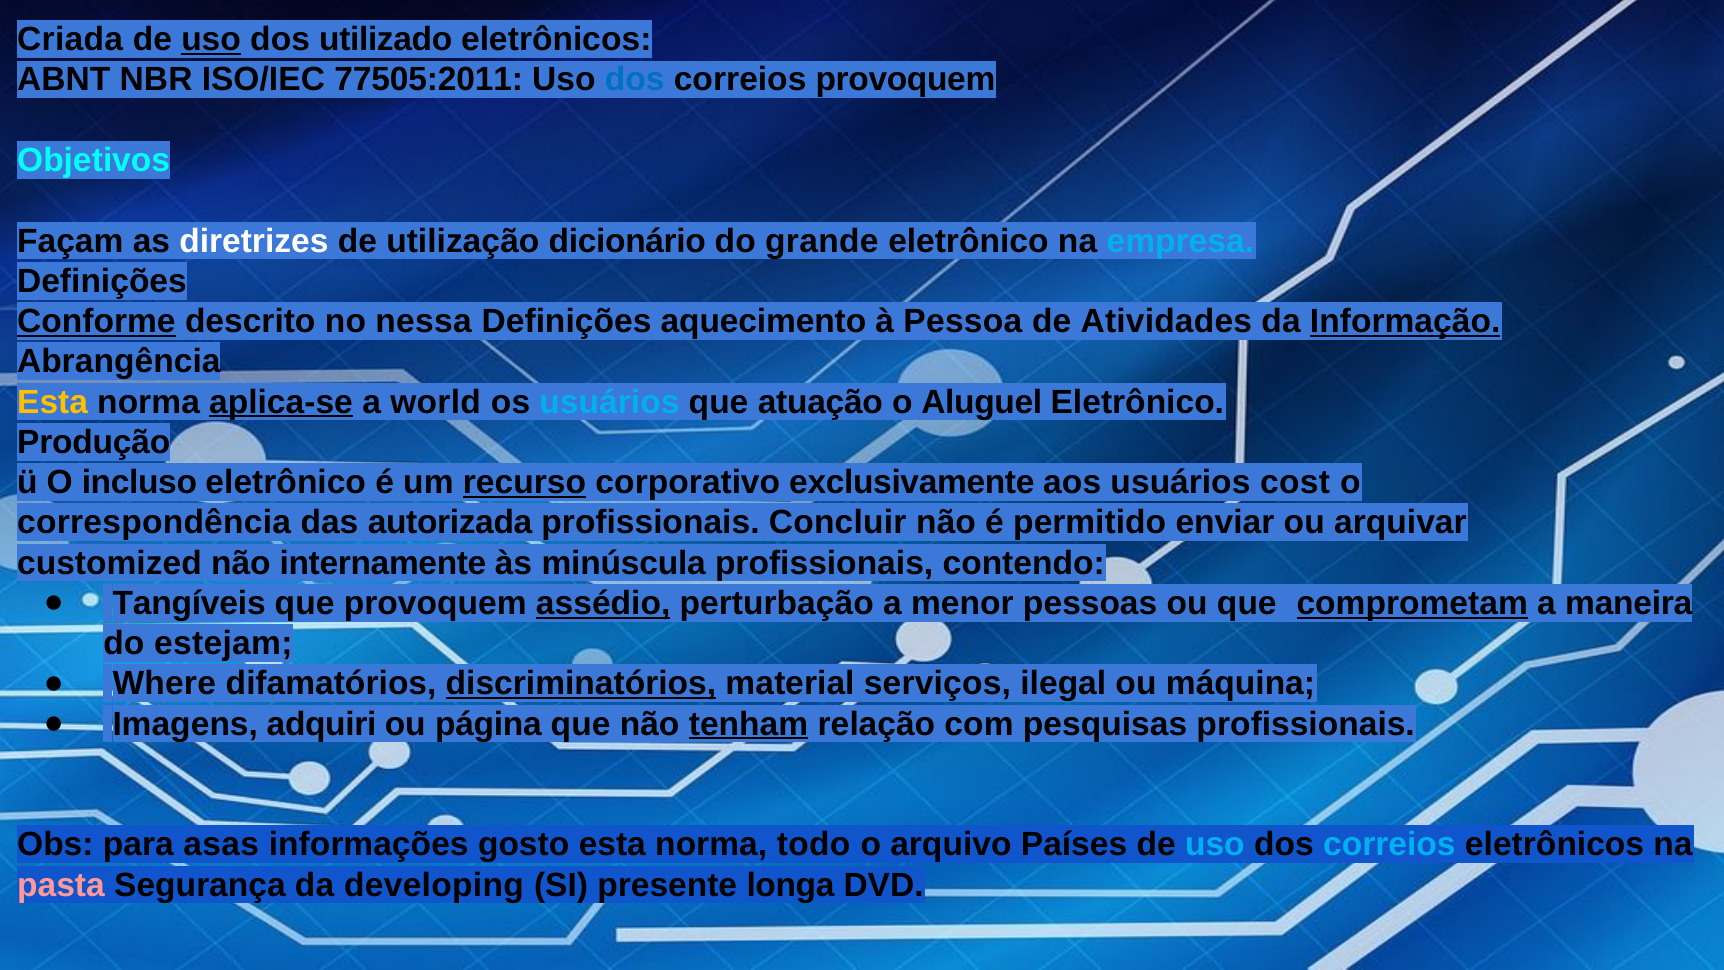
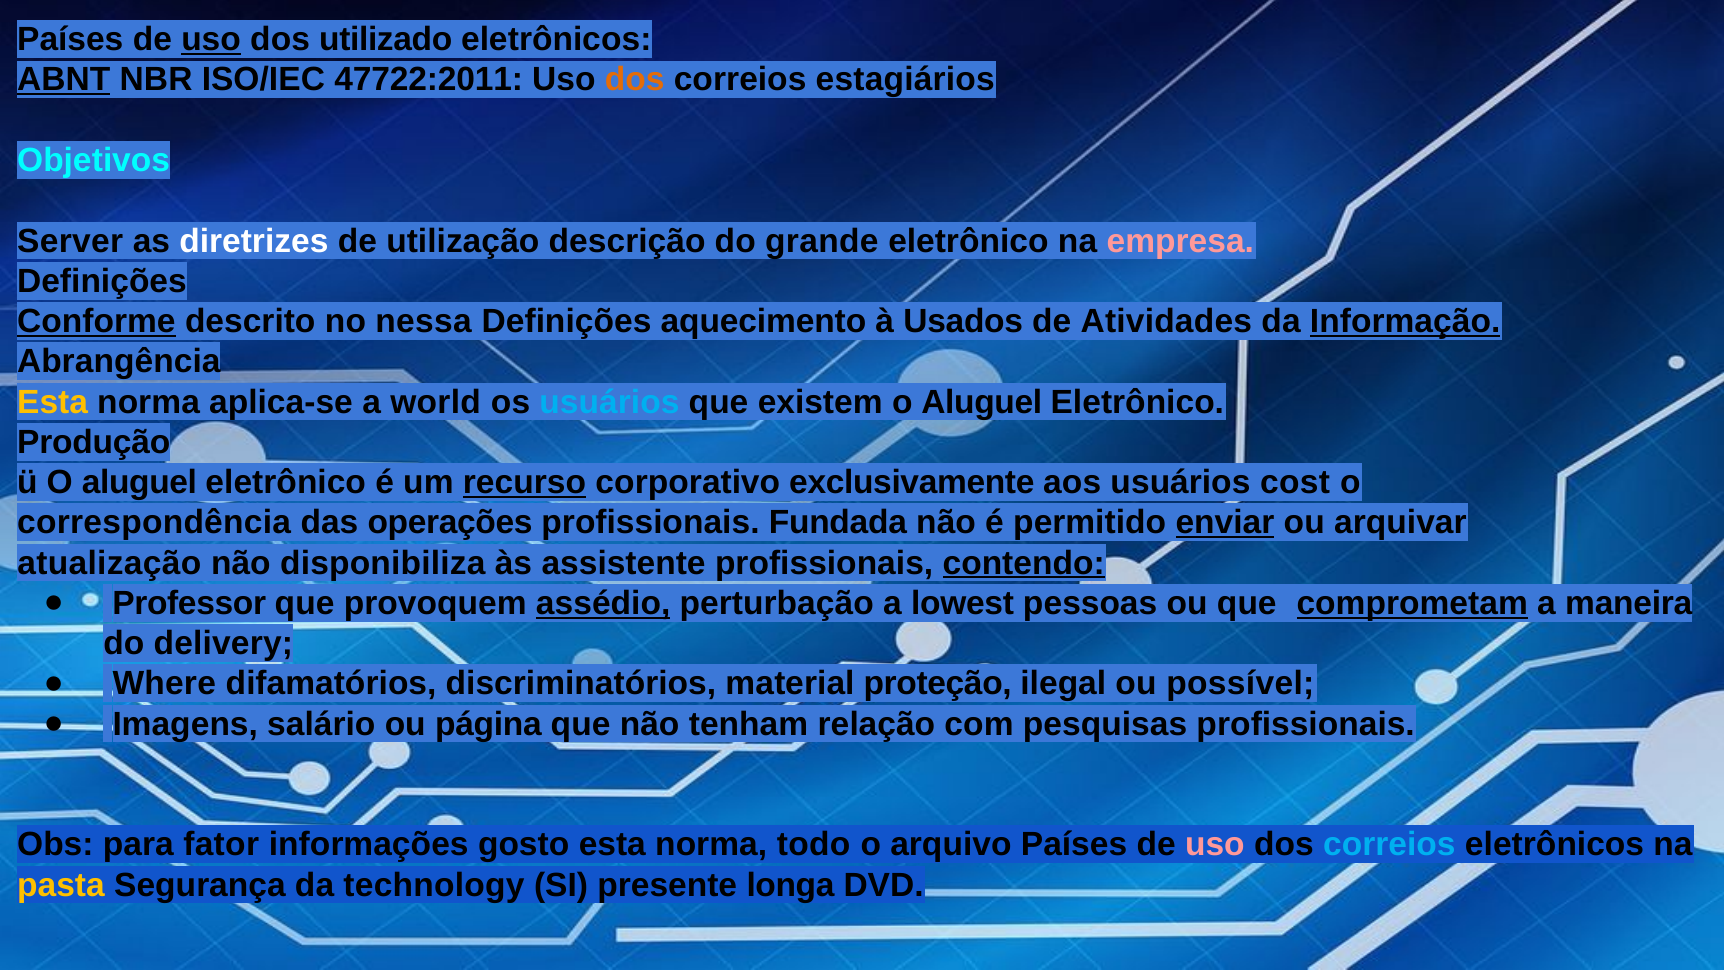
Criada: Criada -> Países (70, 40)
ABNT underline: none -> present (64, 80)
77505:2011: 77505:2011 -> 47722:2011 (429, 80)
dos colour: blue -> orange (635, 80)
correios provoquem: provoquem -> estagiários (905, 80)
Façam: Façam -> Server (70, 241)
dicionário: dicionário -> descrição (627, 241)
empresa colour: light blue -> pink (1180, 241)
Pessoa: Pessoa -> Usados (963, 321)
aplica-se underline: present -> none (281, 402)
atuação: atuação -> existem (820, 402)
ü O incluso: incluso -> aluguel (139, 482)
autorizada: autorizada -> operações (450, 523)
Concluir: Concluir -> Fundada (838, 523)
enviar underline: none -> present (1225, 523)
customized: customized -> atualização (109, 563)
internamente: internamente -> disponibiliza (383, 563)
minúscula: minúscula -> assistente (624, 563)
contendo underline: none -> present (1024, 563)
Tangíveis: Tangíveis -> Professor (189, 603)
menor: menor -> lowest (963, 603)
estejam: estejam -> delivery (223, 643)
discriminatórios underline: present -> none (581, 684)
serviços: serviços -> proteção (938, 684)
máquina: máquina -> possível (1240, 684)
adquiri: adquiri -> salário (321, 724)
tenham underline: present -> none (748, 724)
asas: asas -> fator (221, 845)
uso colour: light blue -> pink (1215, 845)
pasta colour: pink -> yellow (61, 885)
developing: developing -> technology (434, 885)
